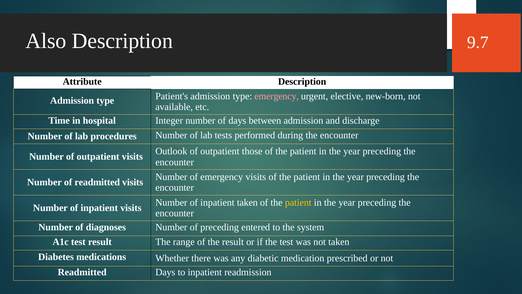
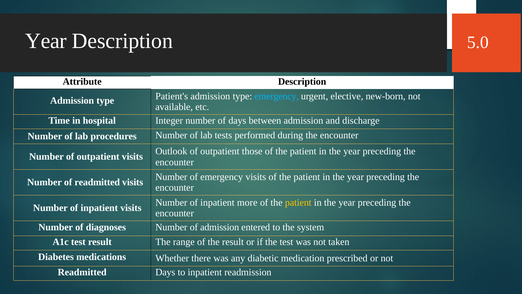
Also: Also -> Year (46, 41)
9.7: 9.7 -> 5.0 (478, 42)
emergency colour: pink -> light blue (277, 96)
inpatient taken: taken -> more (247, 202)
of preceding: preceding -> admission (220, 227)
